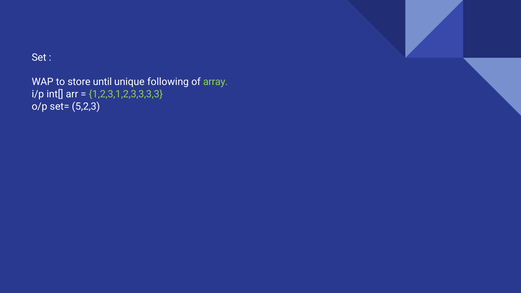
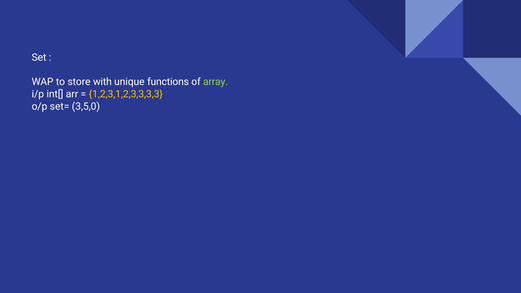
until: until -> with (102, 82)
following: following -> functions (168, 82)
1,2,3,1,2,3,3,3,3 colour: light green -> yellow (126, 94)
5,2,3: 5,2,3 -> 3,5,0 (86, 106)
